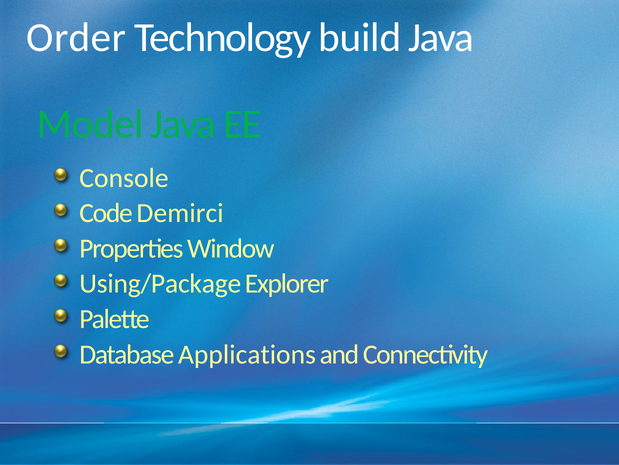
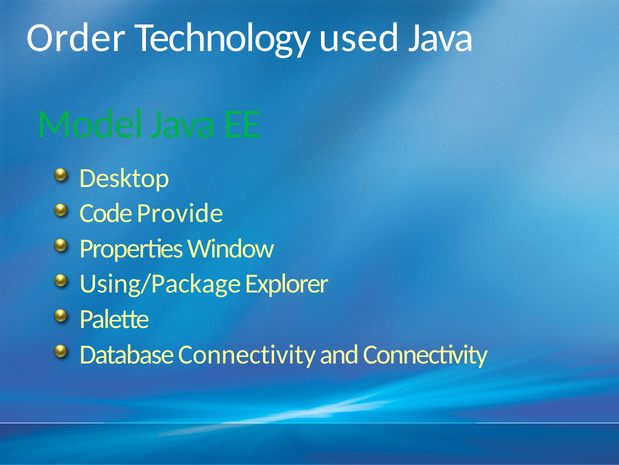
build: build -> used (359, 38)
Console: Console -> Desktop (124, 178)
Demirci: Demirci -> Provide (180, 213)
Database Applications: Applications -> Connectivity (247, 354)
